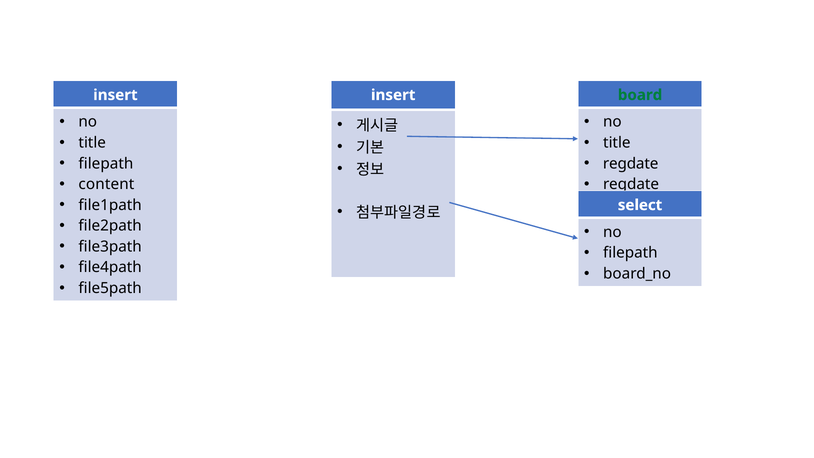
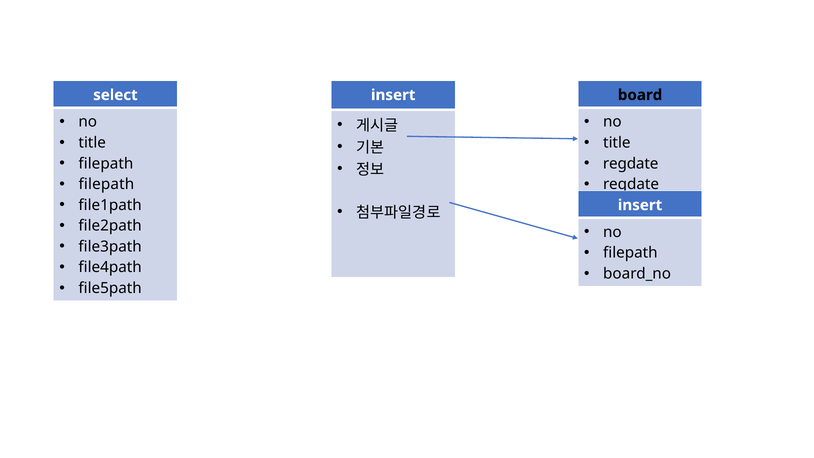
insert: insert -> select (115, 95)
board colour: green -> black (640, 95)
content: content -> filepath (106, 184)
select: select -> insert (640, 205)
